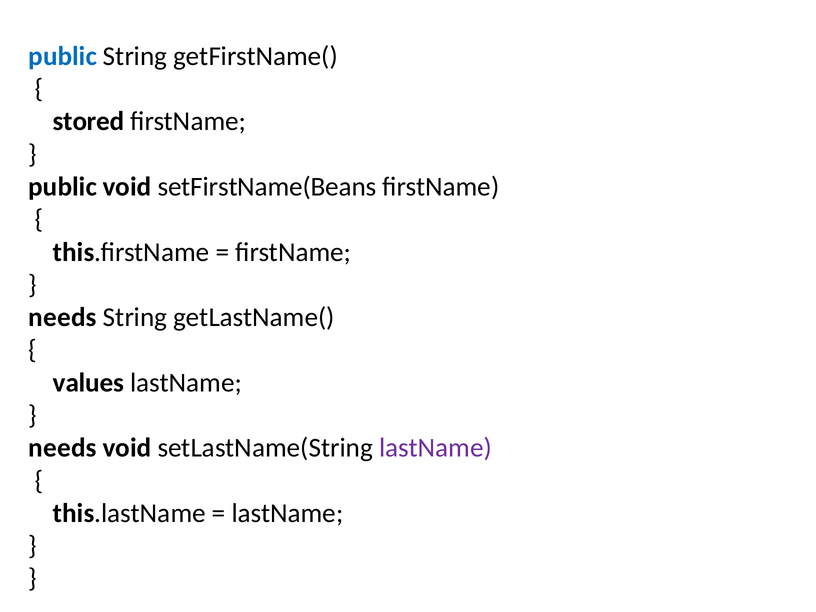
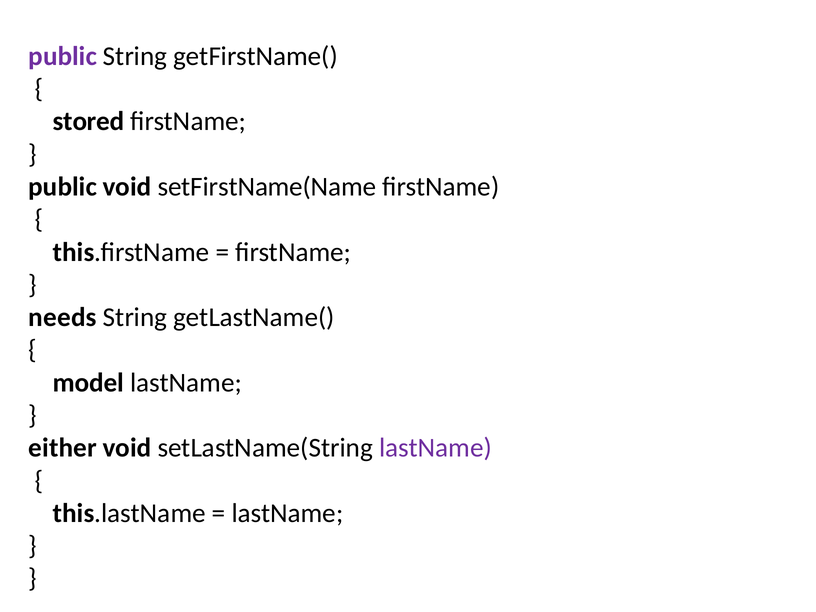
public colour: blue -> purple (63, 56)
setFirstName(Beans: setFirstName(Beans -> setFirstName(Name (267, 187)
values: values -> model (88, 383)
needs: needs -> either (63, 448)
